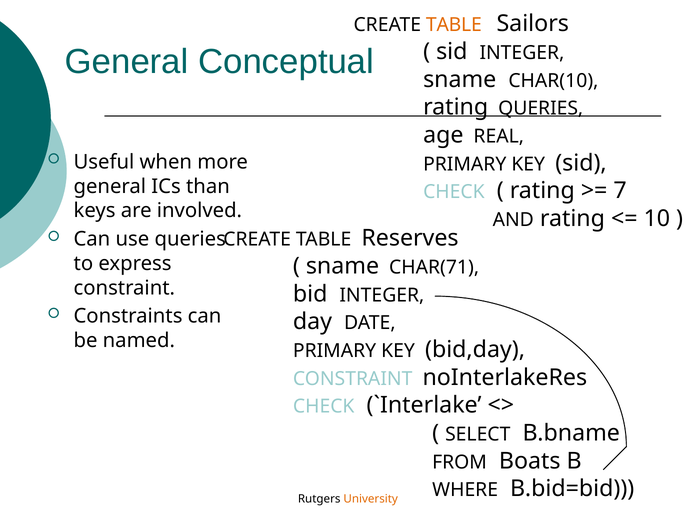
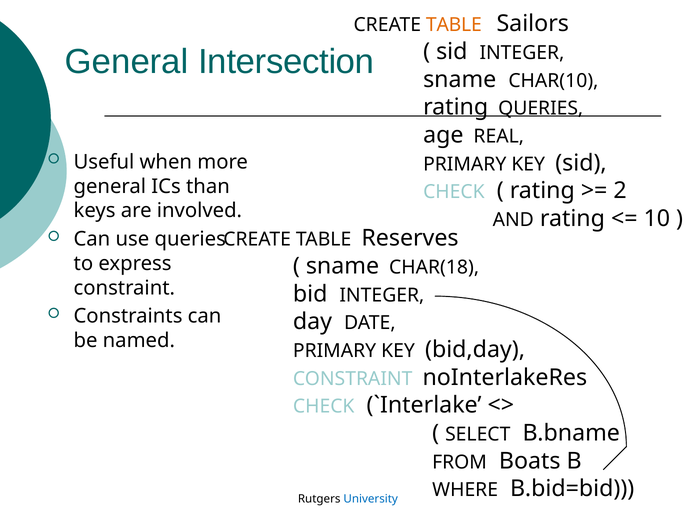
Conceptual: Conceptual -> Intersection (286, 62)
7: 7 -> 2 (620, 191)
CHAR(71: CHAR(71 -> CHAR(18 (434, 267)
University colour: orange -> blue (371, 499)
